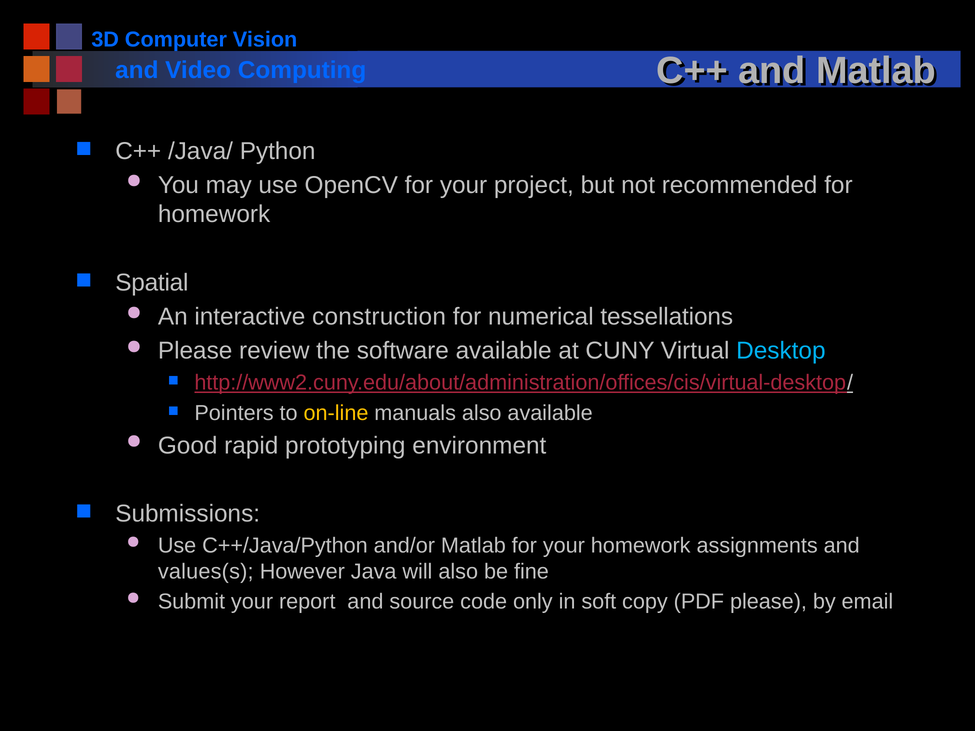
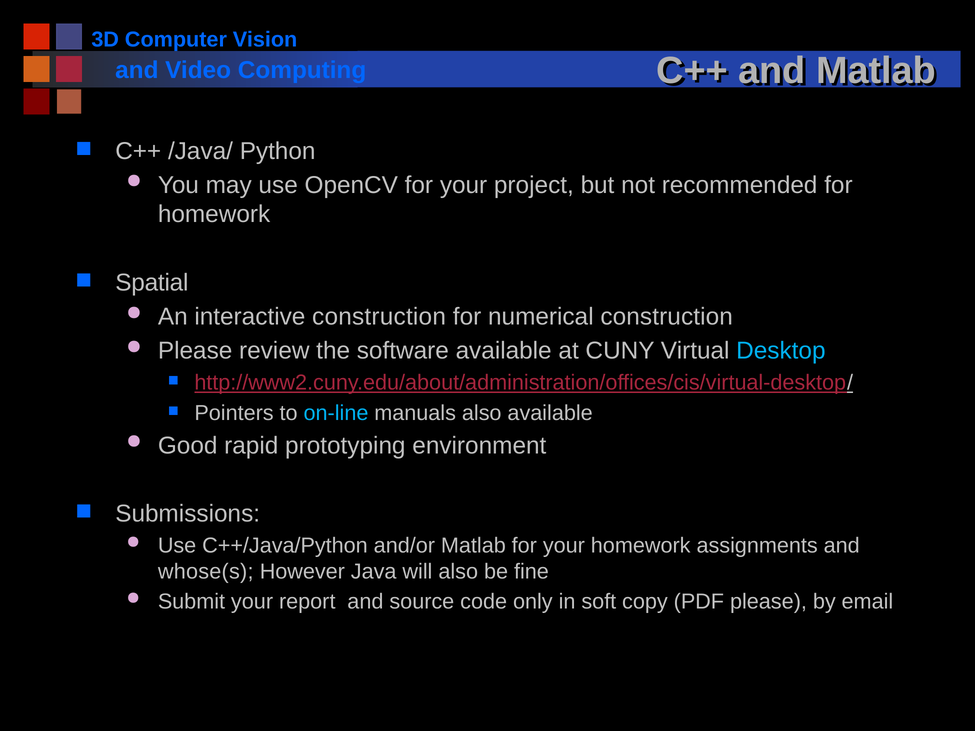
numerical tessellations: tessellations -> construction (667, 317)
on-line colour: yellow -> light blue (336, 413)
values(s: values(s -> whose(s (206, 572)
